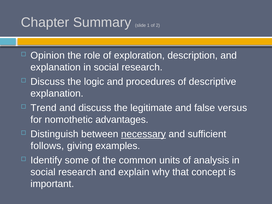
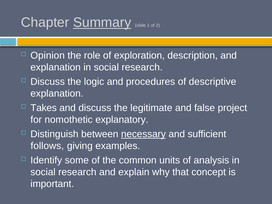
Summary underline: none -> present (102, 22)
Trend: Trend -> Takes (44, 108)
versus: versus -> project (232, 108)
advantages: advantages -> explanatory (122, 120)
